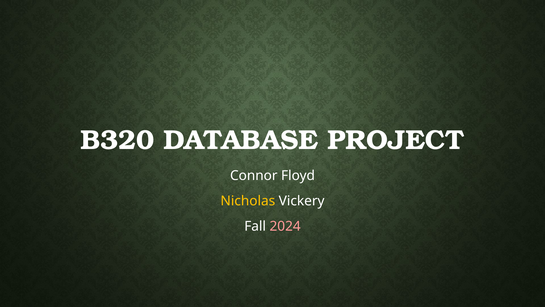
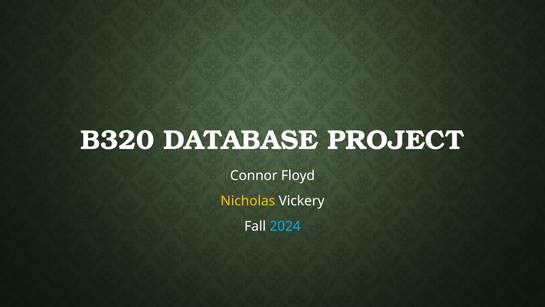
2024 colour: pink -> light blue (285, 226)
